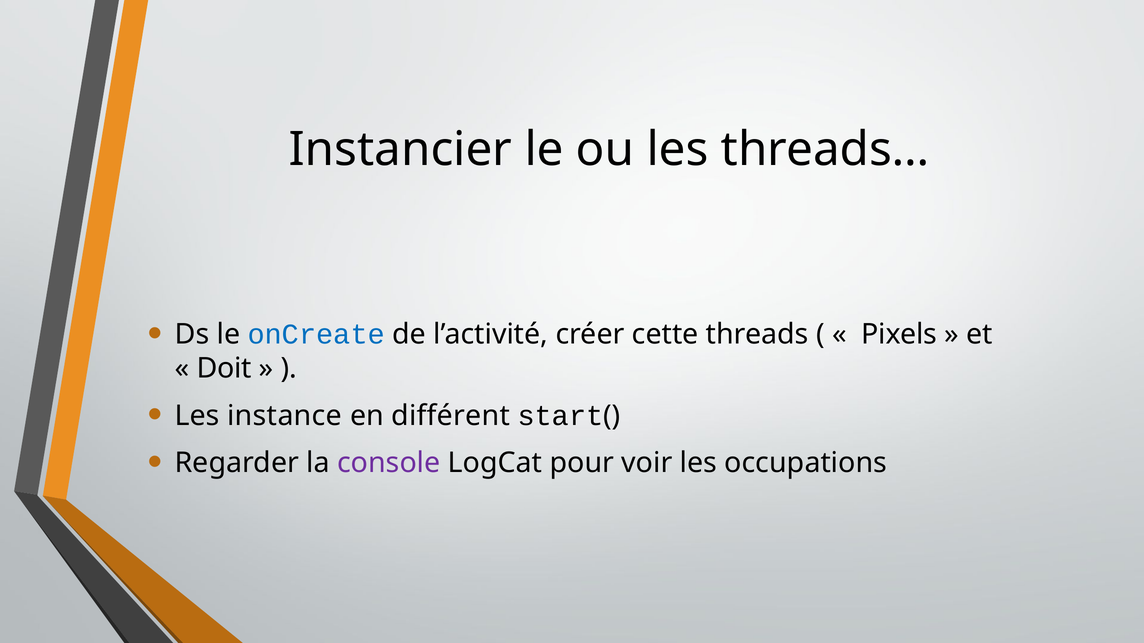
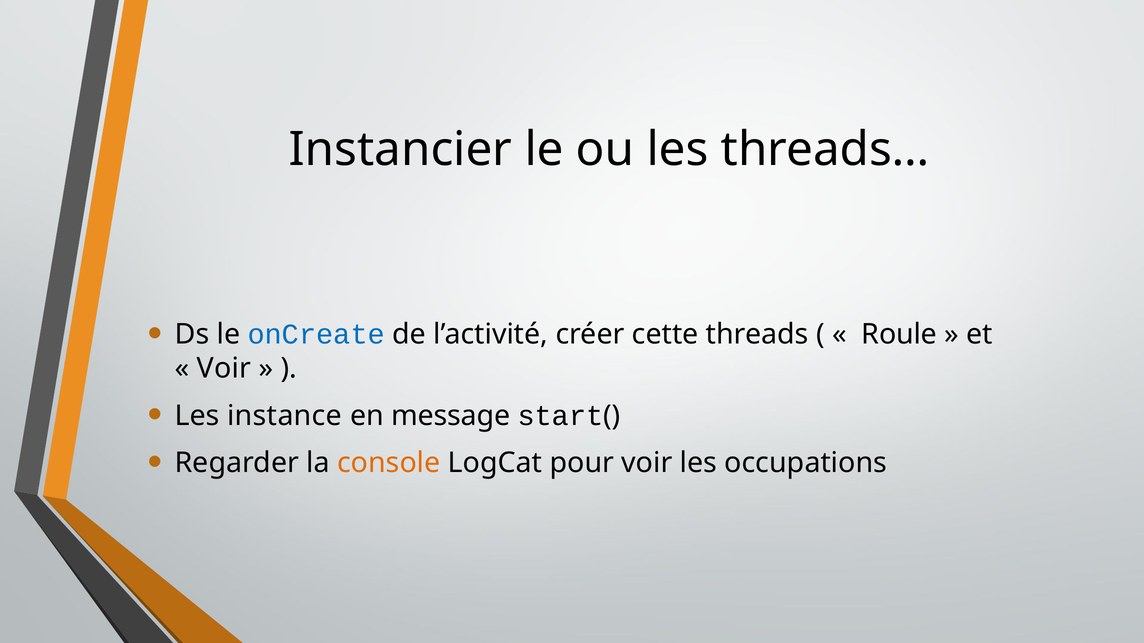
Pixels: Pixels -> Roule (899, 334)
Doit: Doit -> Voir (224, 369)
différent: différent -> message (451, 416)
console colour: purple -> orange (389, 463)
